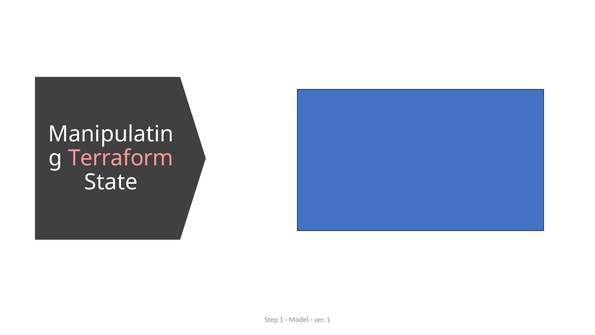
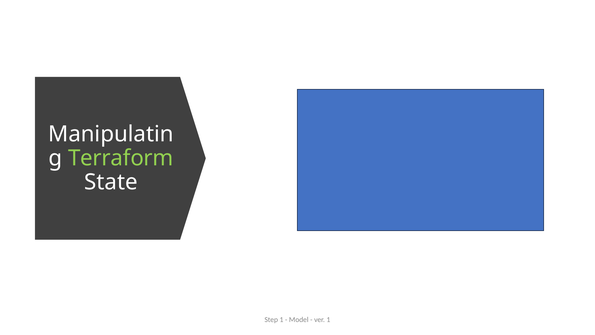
Terraform colour: pink -> light green (121, 158)
